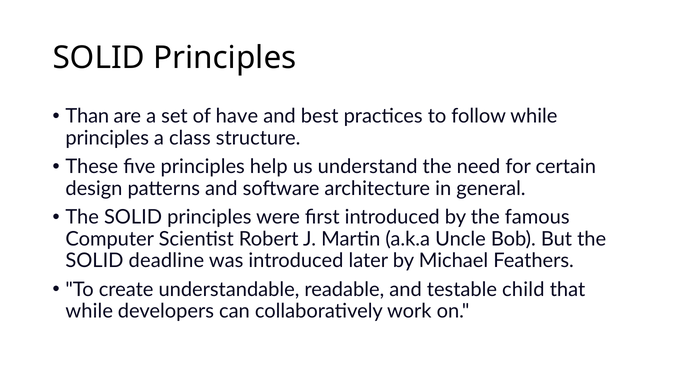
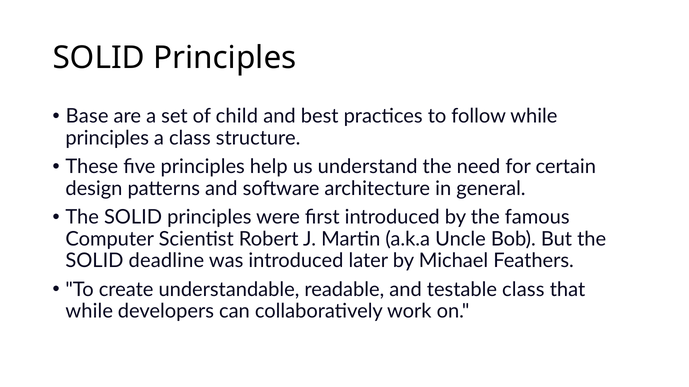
Than: Than -> Base (87, 116)
have: have -> child (237, 116)
testable child: child -> class (523, 290)
